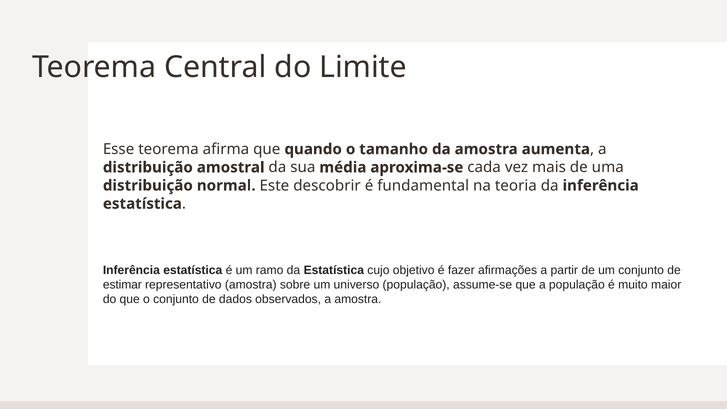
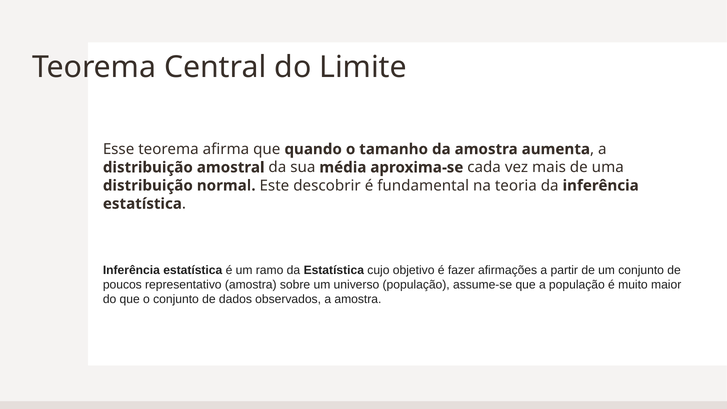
estimar: estimar -> poucos (122, 285)
